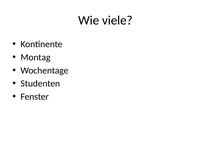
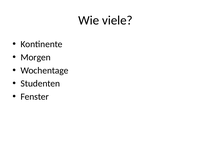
Montag: Montag -> Morgen (36, 57)
